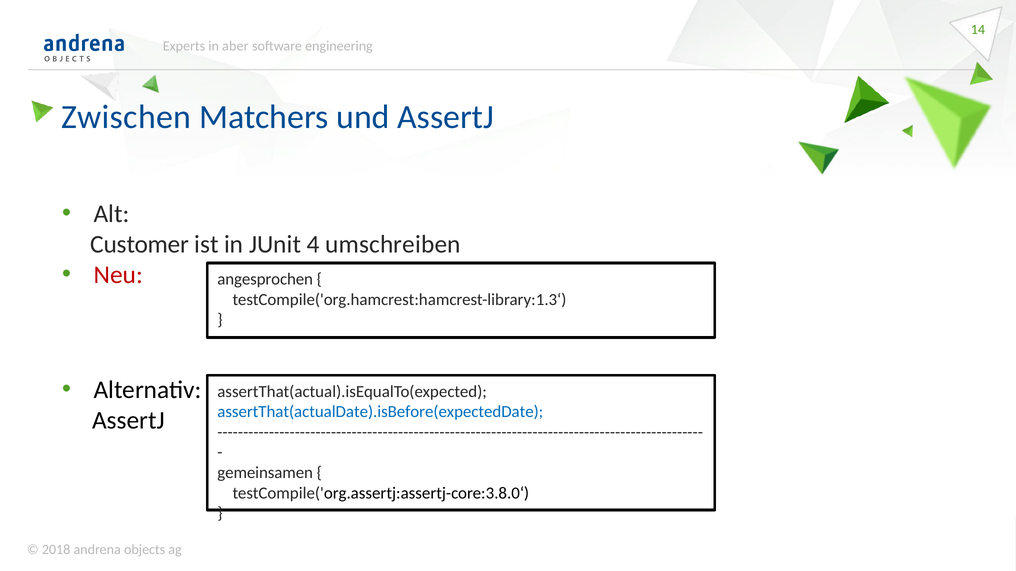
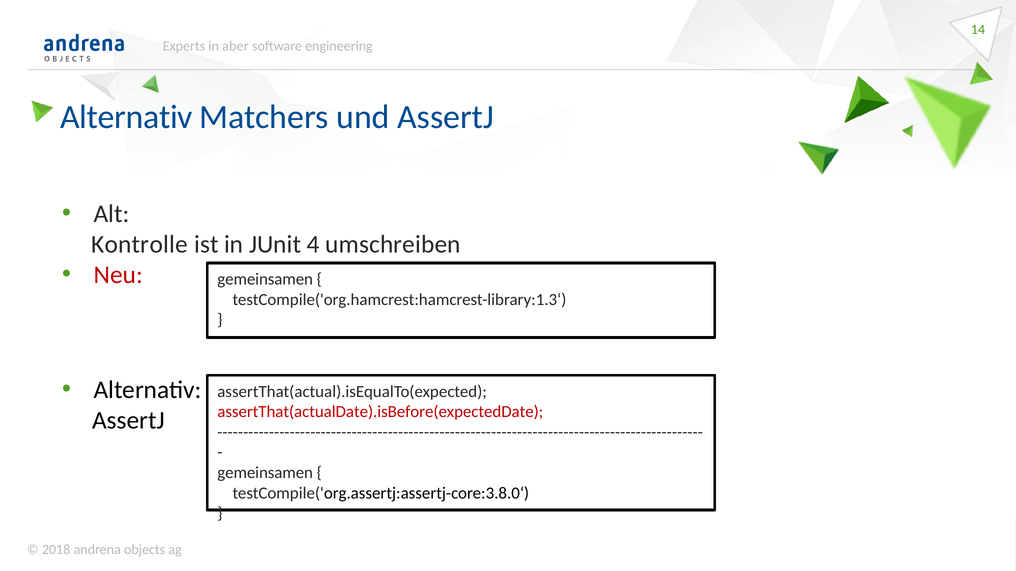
Zwischen: Zwischen -> Alternativ (126, 117)
Customer: Customer -> Kontrolle (140, 244)
angesprochen: angesprochen -> gemeinsamen (265, 280)
assertThat(actualDate).isBefore(expectedDate colour: blue -> red (380, 412)
